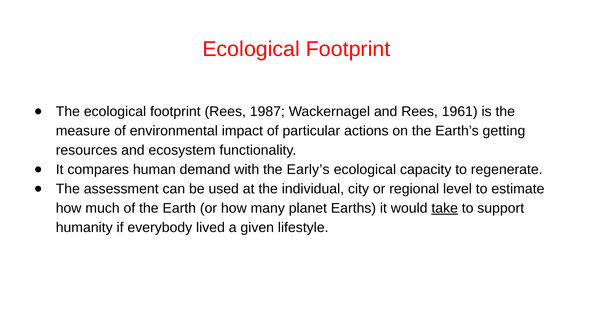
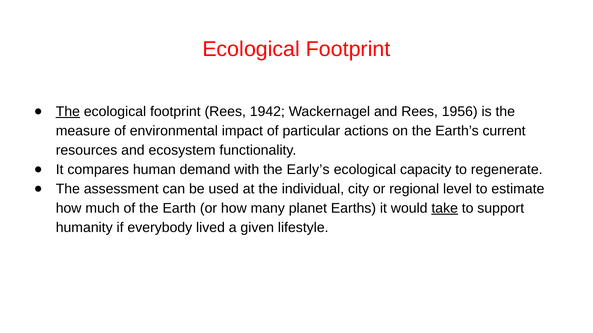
The underline: none -> present (68, 112)
1987: 1987 -> 1942 (267, 112)
1961: 1961 -> 1956 (460, 112)
getting: getting -> current (504, 131)
